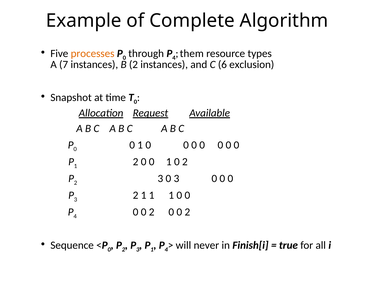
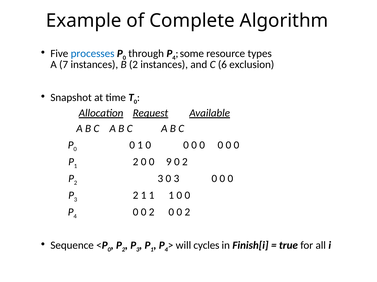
processes colour: orange -> blue (93, 54)
them: them -> some (192, 54)
2 0 0 1: 1 -> 9 (169, 162)
never: never -> cycles (206, 246)
